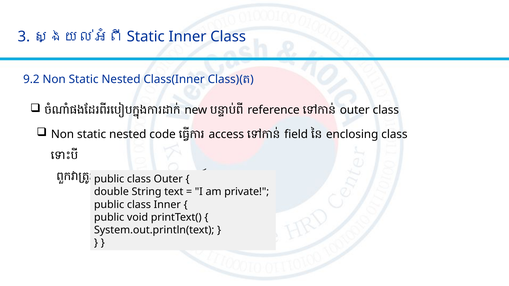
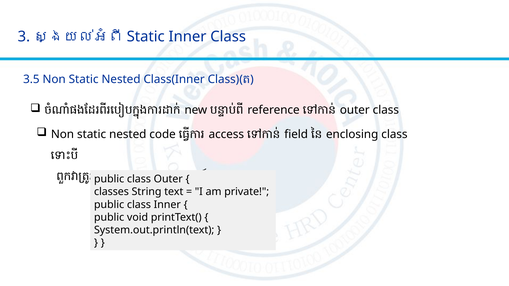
9.2: 9.2 -> 3.5 (31, 79)
double: double -> classes (111, 192)
